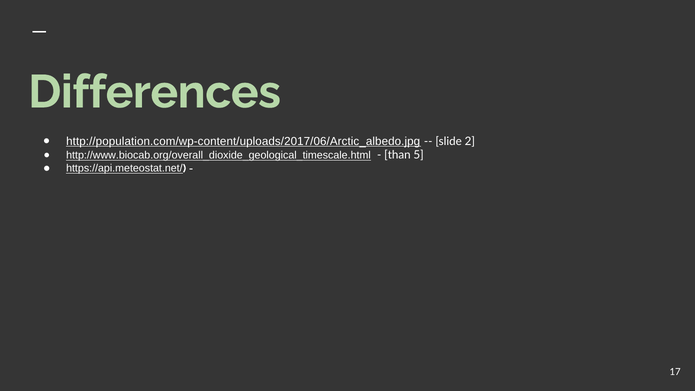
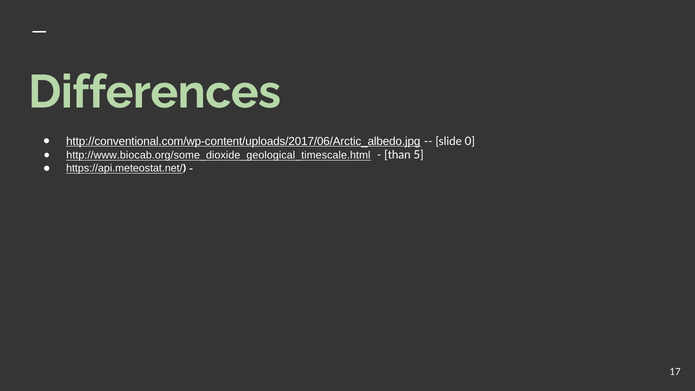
http://population.com/wp-content/uploads/2017/06/Arctic_albedo.jpg: http://population.com/wp-content/uploads/2017/06/Arctic_albedo.jpg -> http://conventional.com/wp-content/uploads/2017/06/Arctic_albedo.jpg (243, 141)
2: 2 -> 0 (470, 141)
http://www.biocab.org/overall_dioxide_geological_timescale.html: http://www.biocab.org/overall_dioxide_geological_timescale.html -> http://www.biocab.org/some_dioxide_geological_timescale.html (218, 155)
